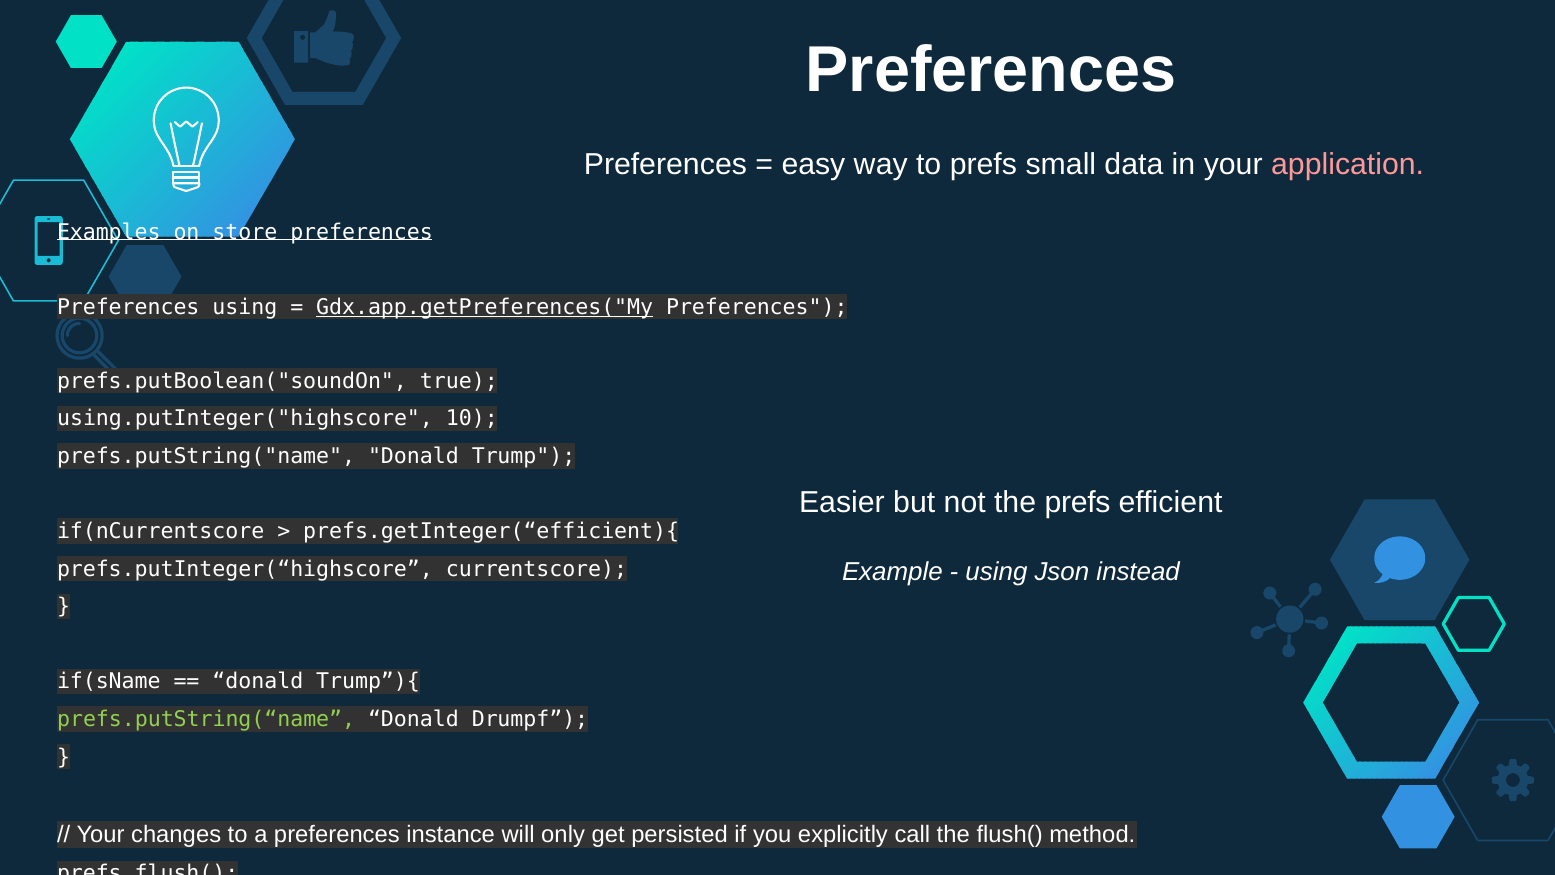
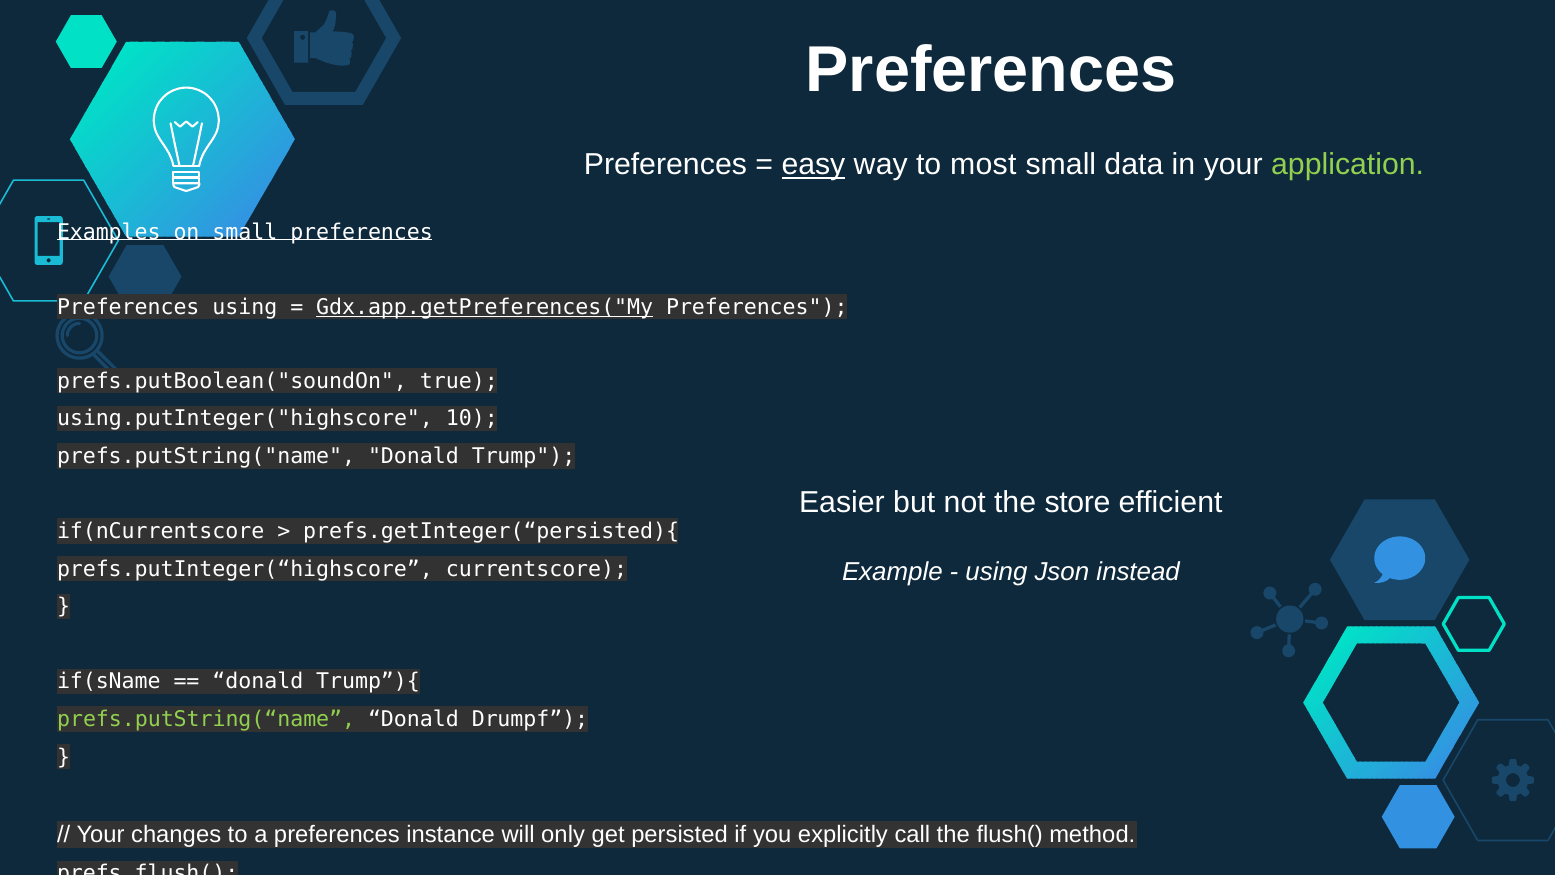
easy underline: none -> present (813, 165)
to prefs: prefs -> most (983, 165)
application colour: pink -> light green (1348, 165)
on store: store -> small (245, 232)
the prefs: prefs -> store (1078, 503)
prefs.getInteger(“efficient){: prefs.getInteger(“efficient){ -> prefs.getInteger(“persisted){ (491, 531)
